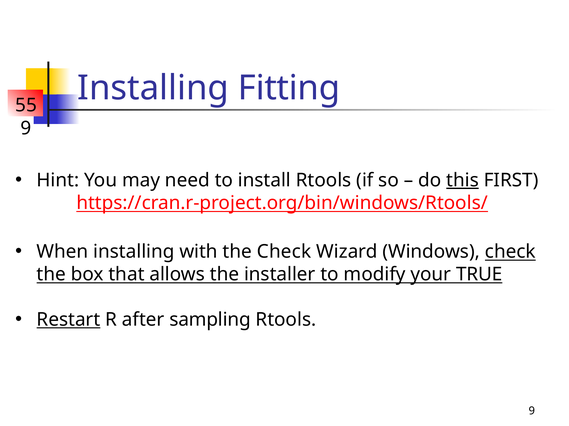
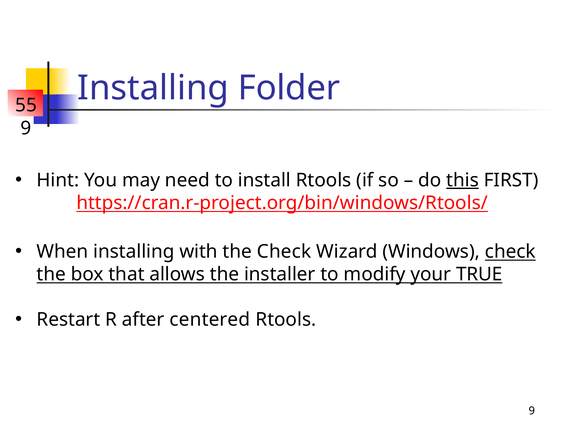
Fitting: Fitting -> Folder (289, 88)
Restart underline: present -> none (68, 320)
sampling: sampling -> centered (210, 320)
